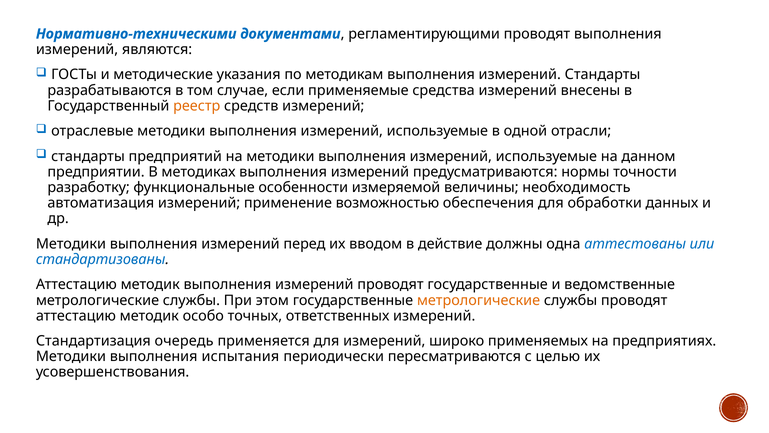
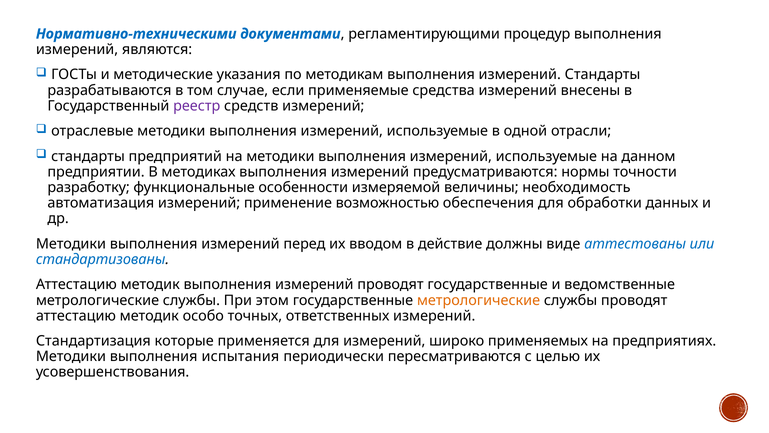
регламентирующими проводят: проводят -> процедур (537, 34)
реестр colour: orange -> purple (197, 106)
одна: одна -> виде (563, 244)
очередь: очередь -> которые (184, 341)
